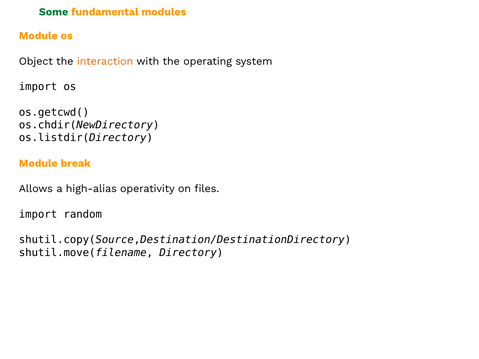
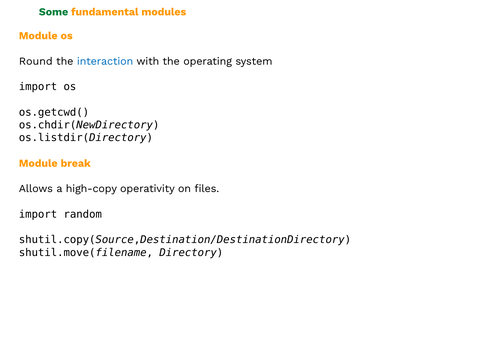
Object: Object -> Round (36, 61)
interaction colour: orange -> blue (105, 61)
high-alias: high-alias -> high-copy (91, 189)
